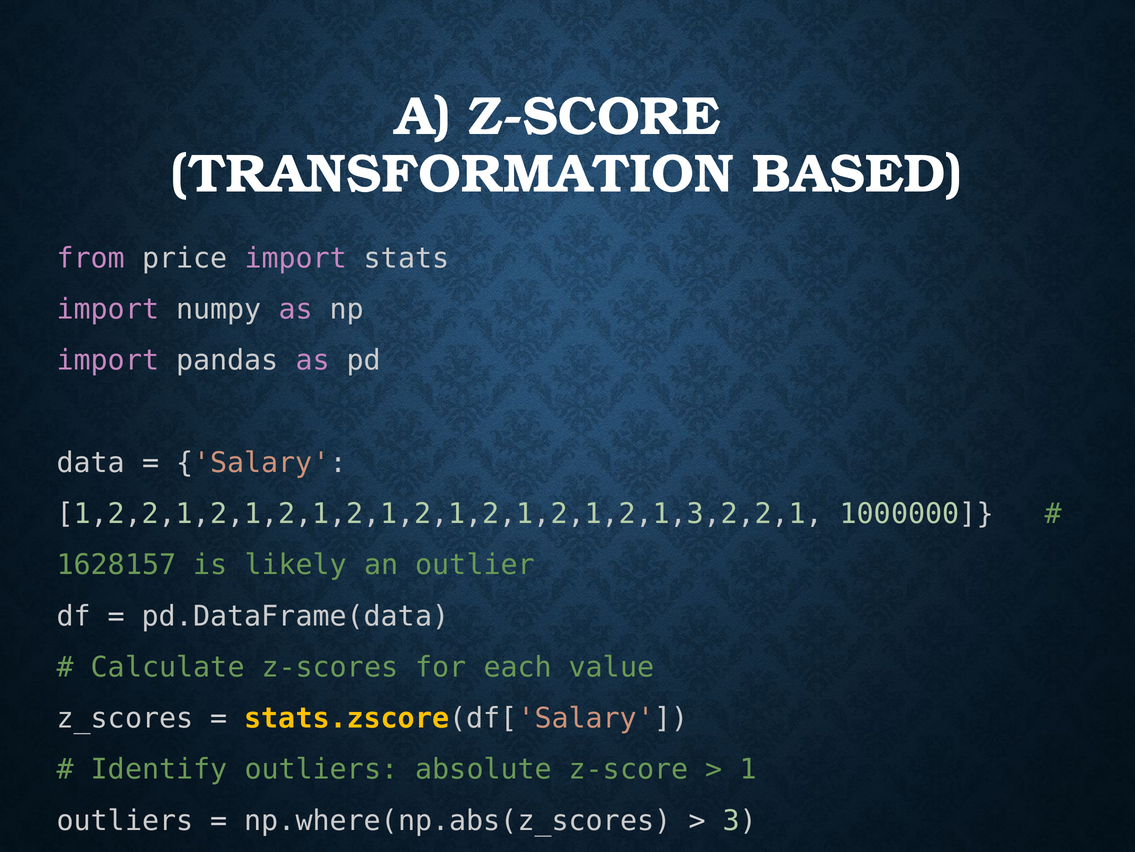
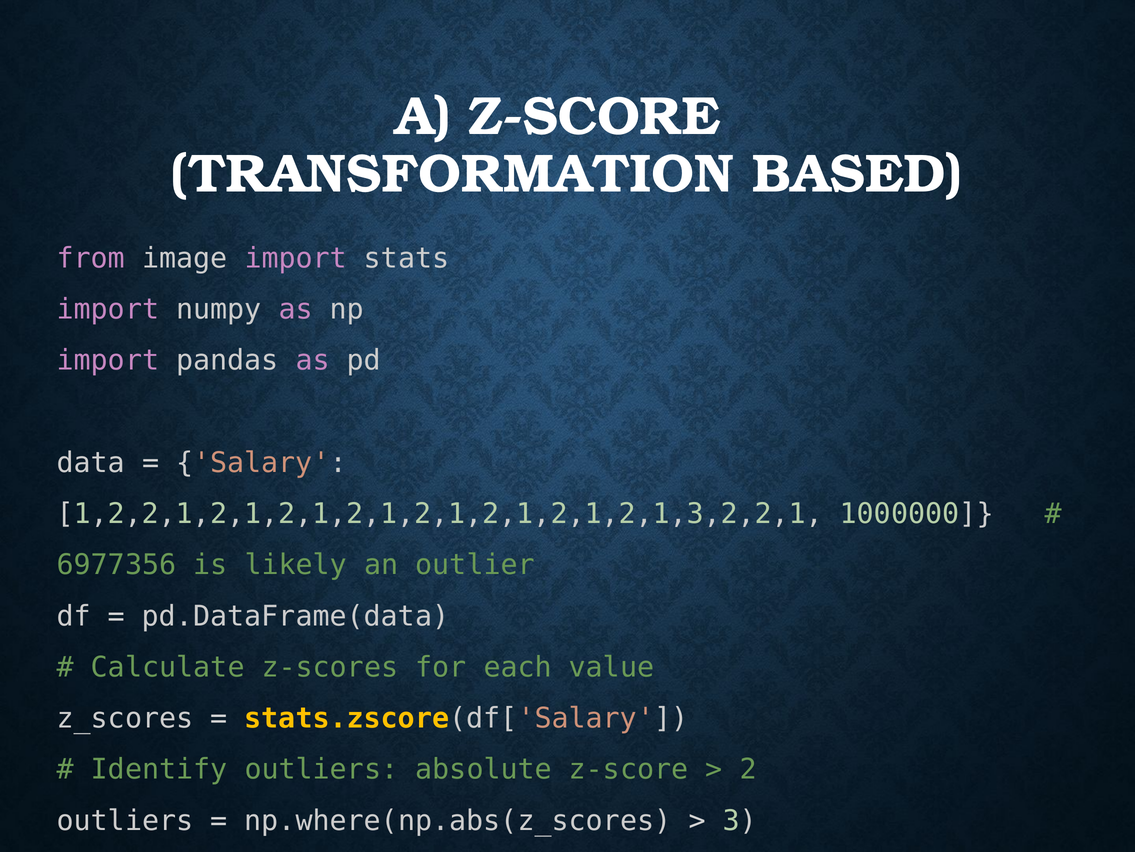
price: price -> image (185, 258)
1628157: 1628157 -> 6977356 (116, 565)
1: 1 -> 2 (748, 769)
